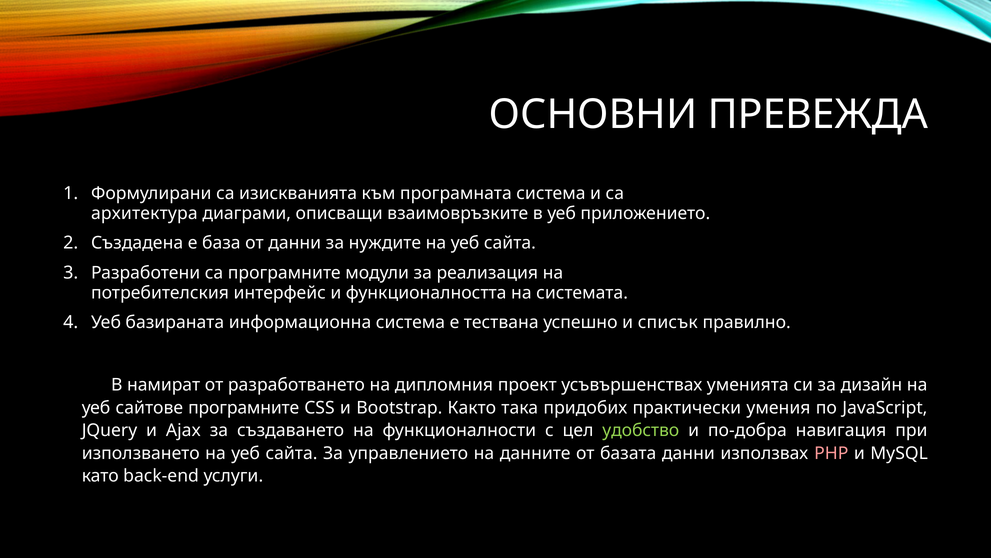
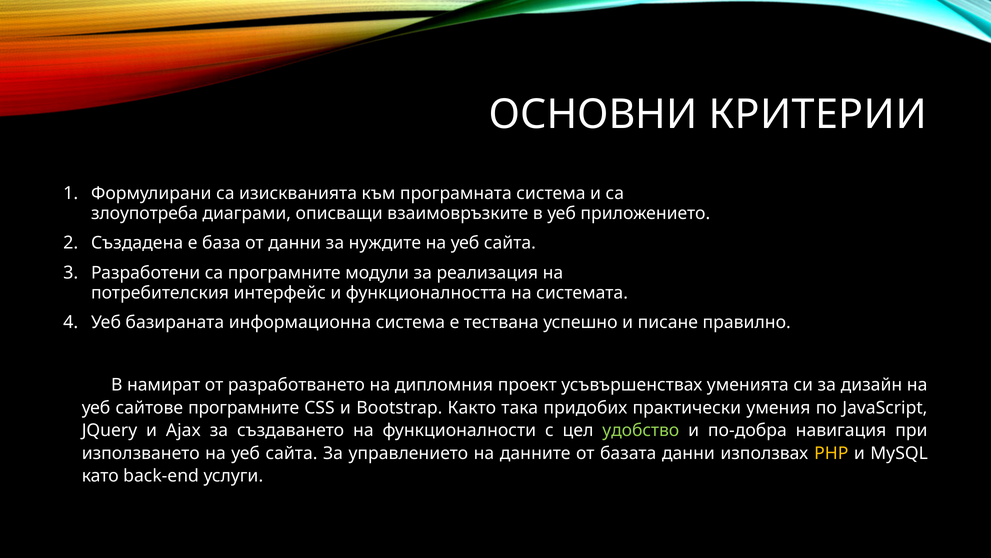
ПРЕВЕЖДА: ПРЕВЕЖДА -> КРИТЕРИИ (818, 114)
архитектура: архитектура -> злоупотреба (145, 213)
списък: списък -> писане (668, 322)
PHP colour: pink -> yellow (831, 453)
